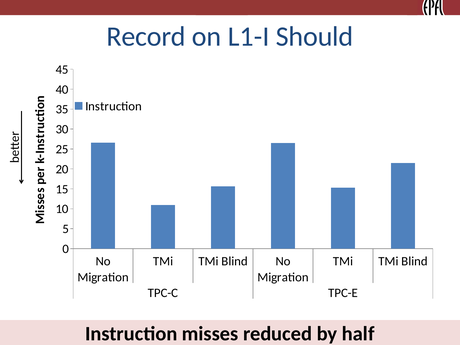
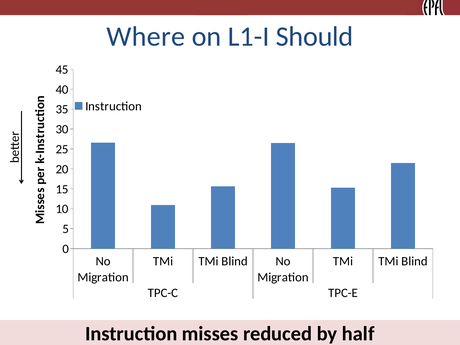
Record: Record -> Where (146, 36)
